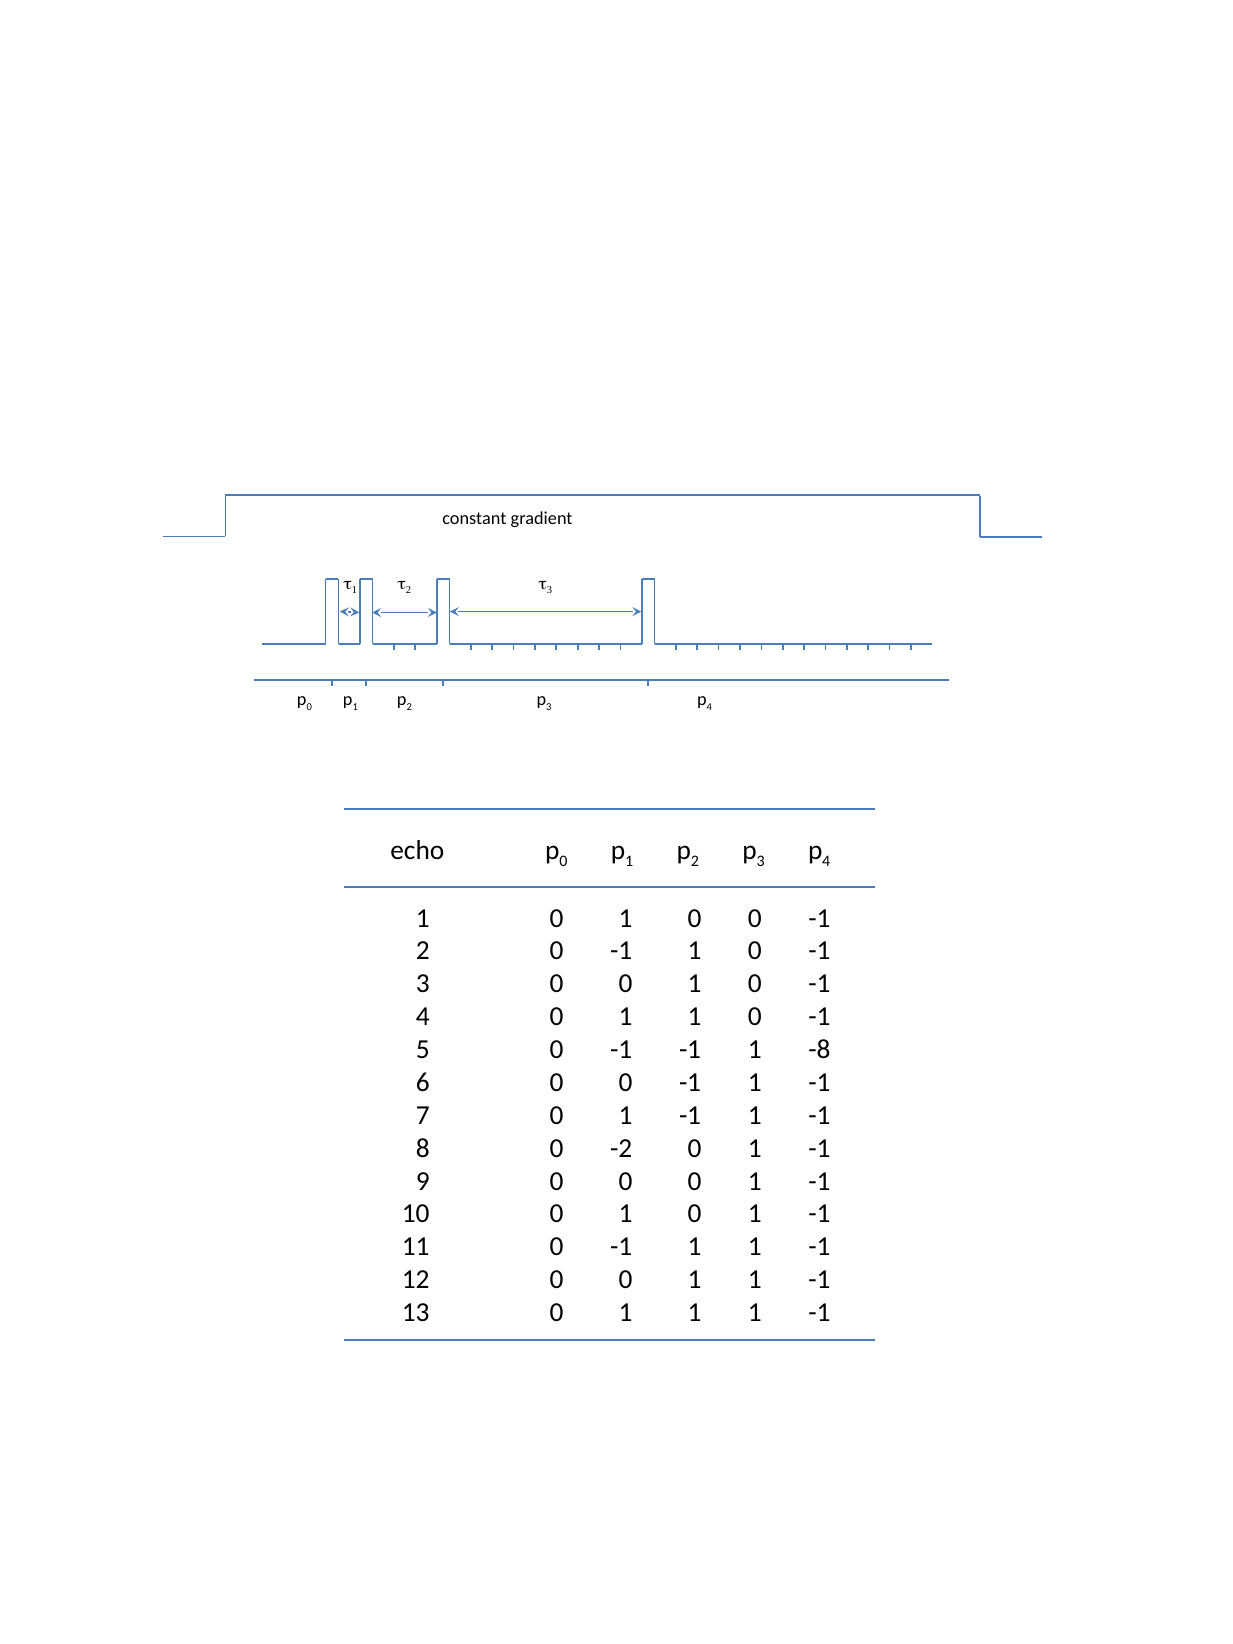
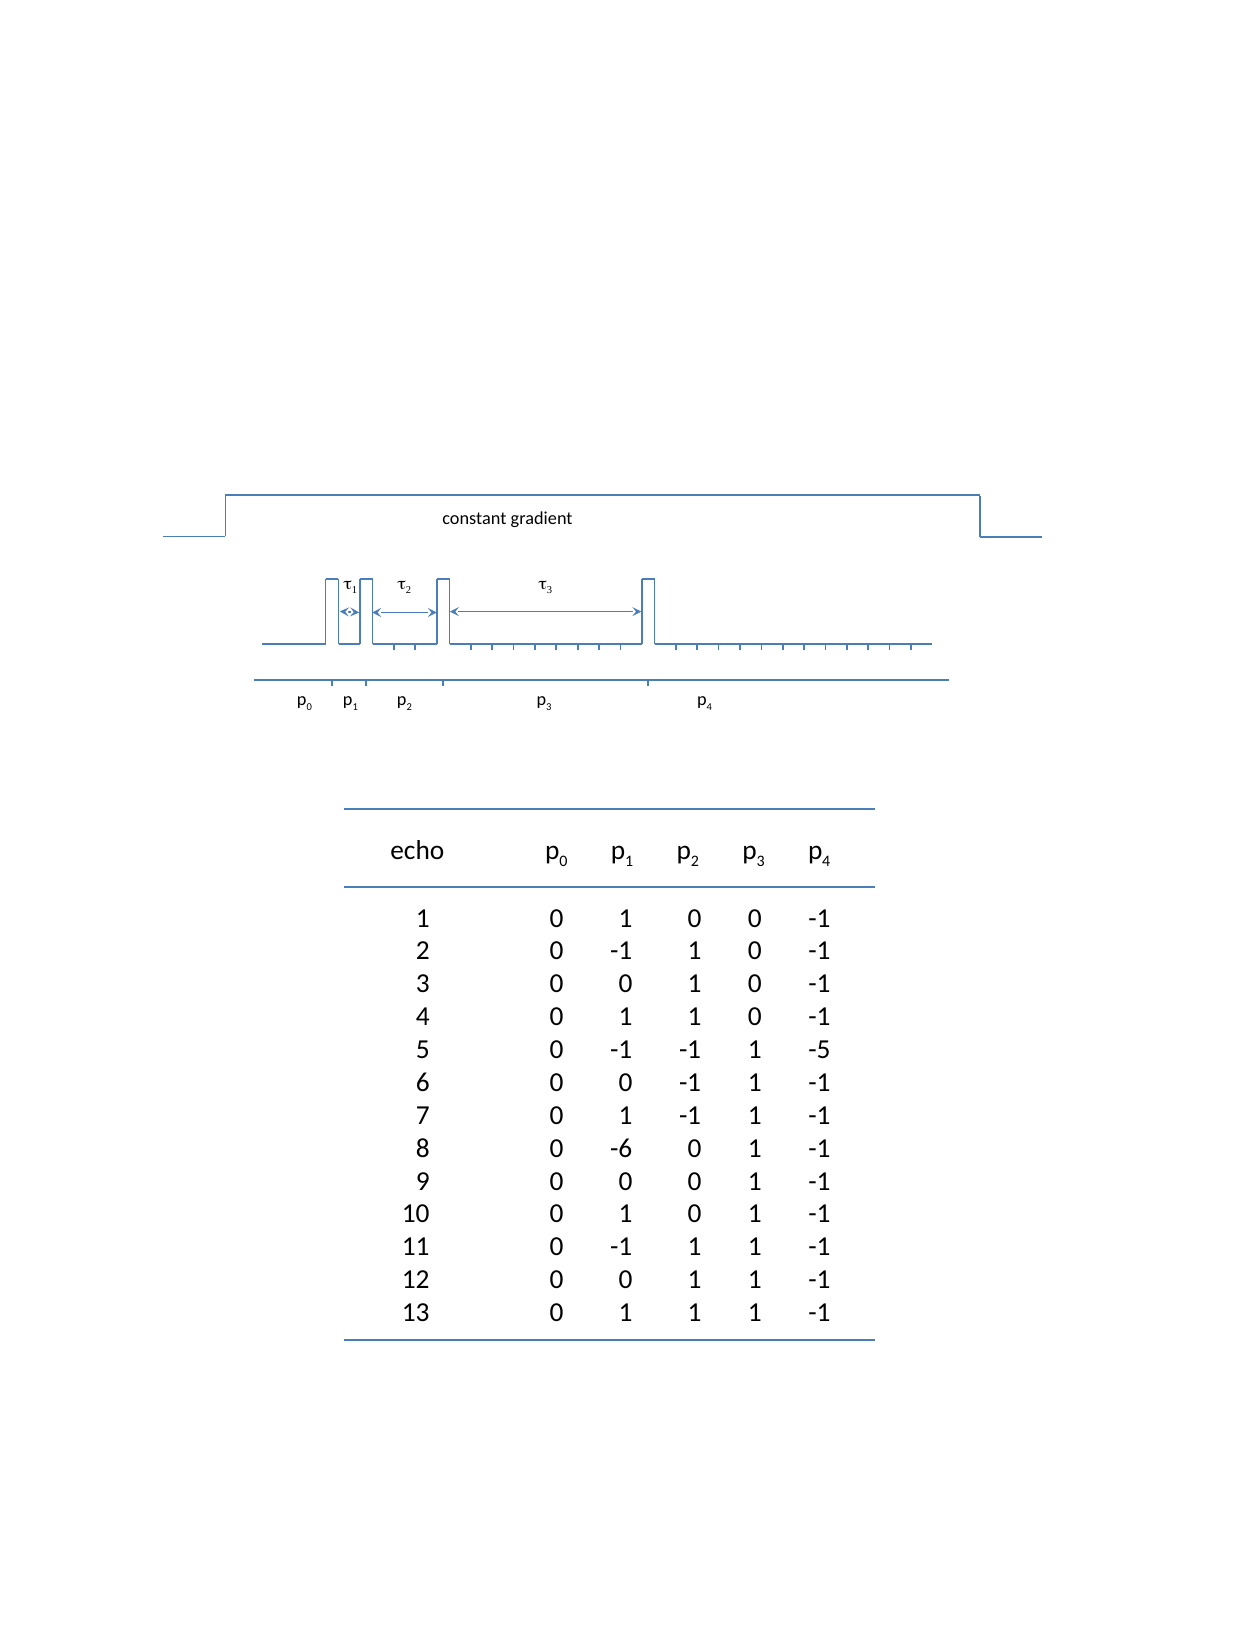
-8: -8 -> -5 (819, 1050)
-2: -2 -> -6 (621, 1148)
